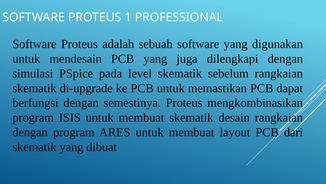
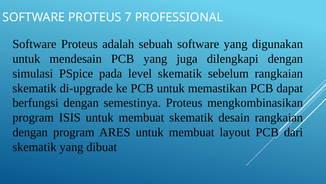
1: 1 -> 7 (128, 17)
